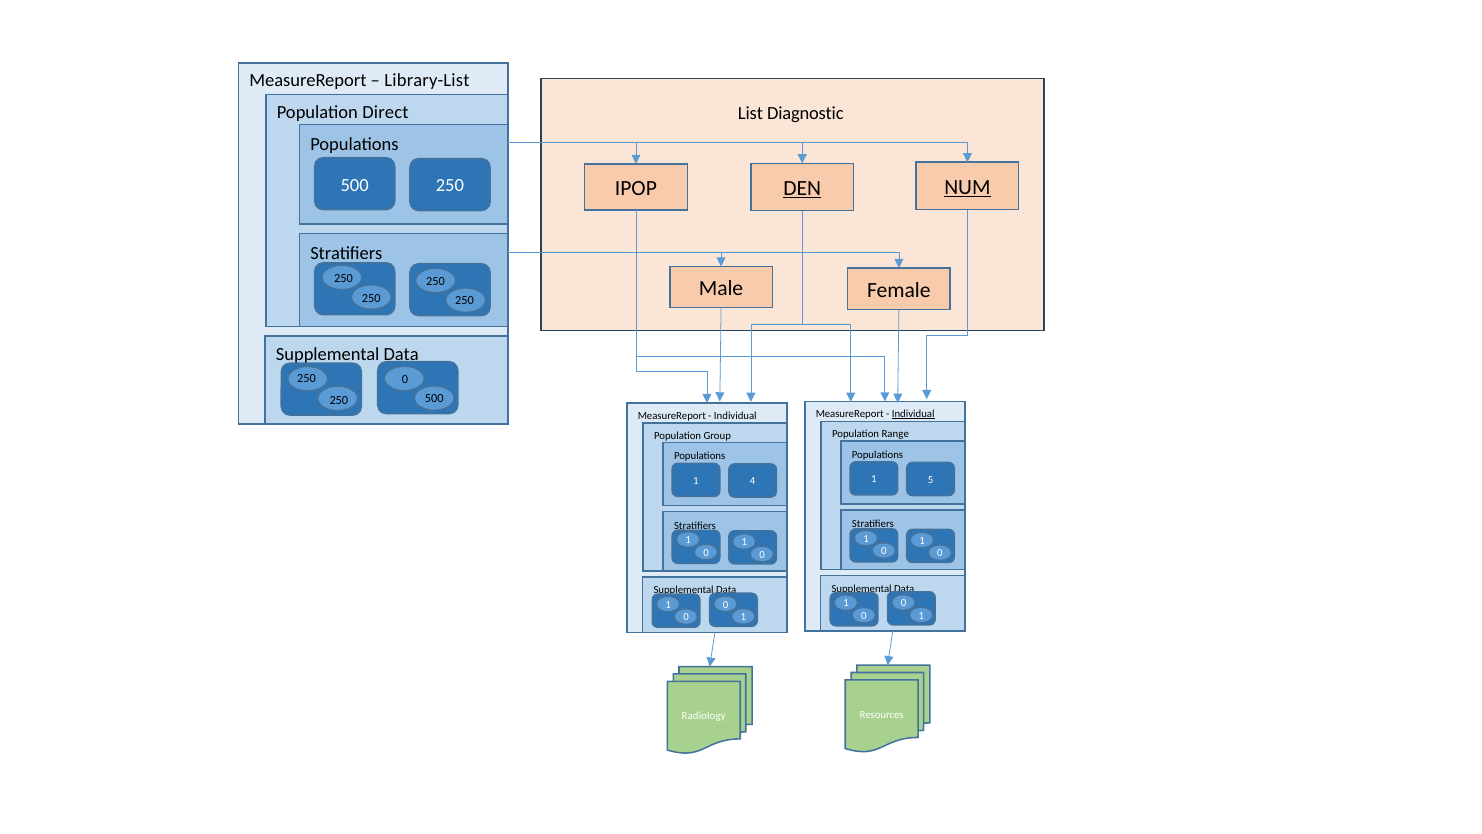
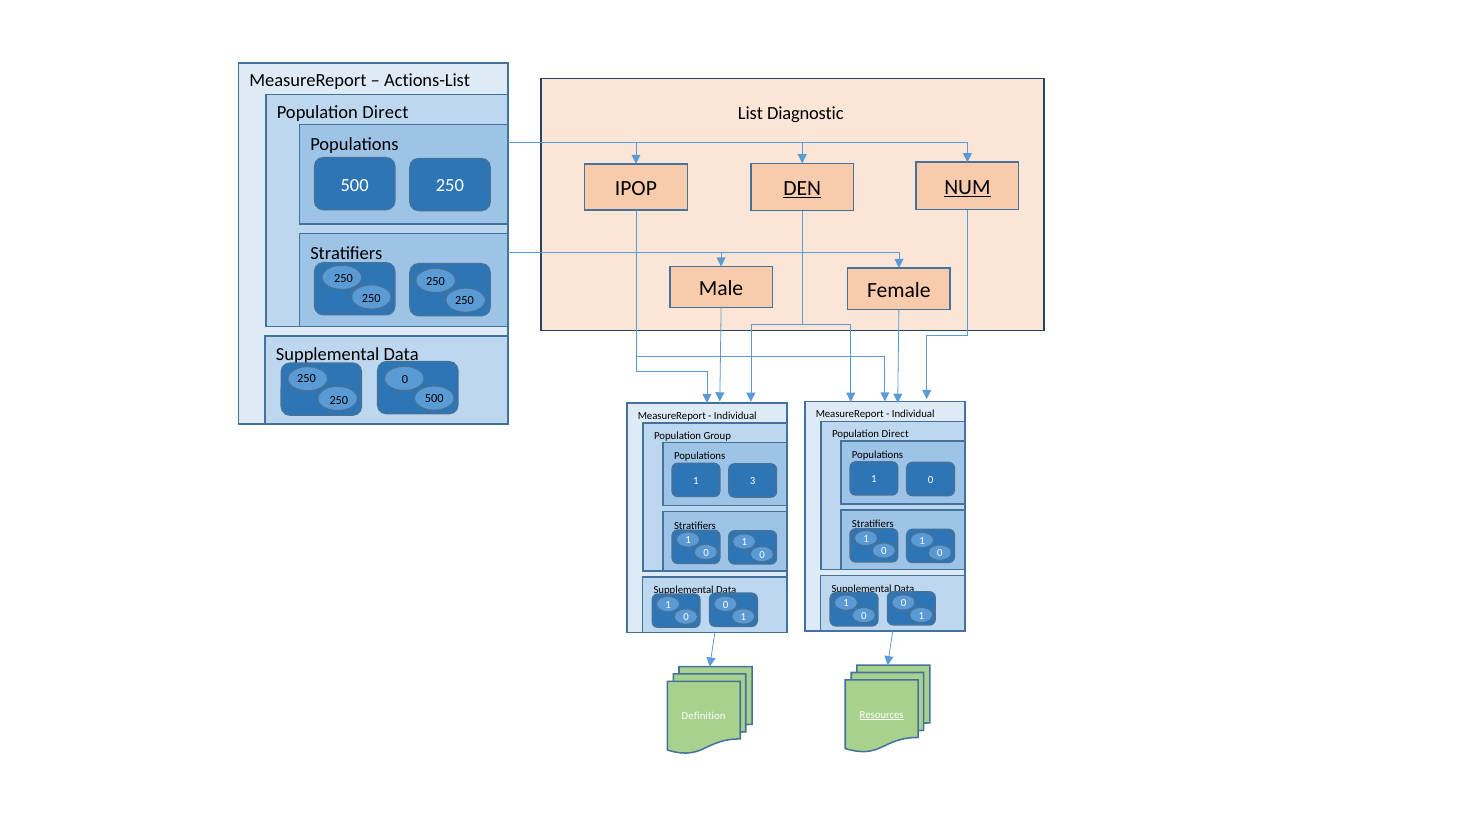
Library-List: Library-List -> Actions-List (427, 81)
Individual underline: present -> none (913, 414)
Range: Range -> Direct (895, 434)
5: 5 -> 0 (931, 480)
4: 4 -> 3 (753, 481)
Resources underline: none -> present (882, 715)
Radiology: Radiology -> Definition (704, 716)
